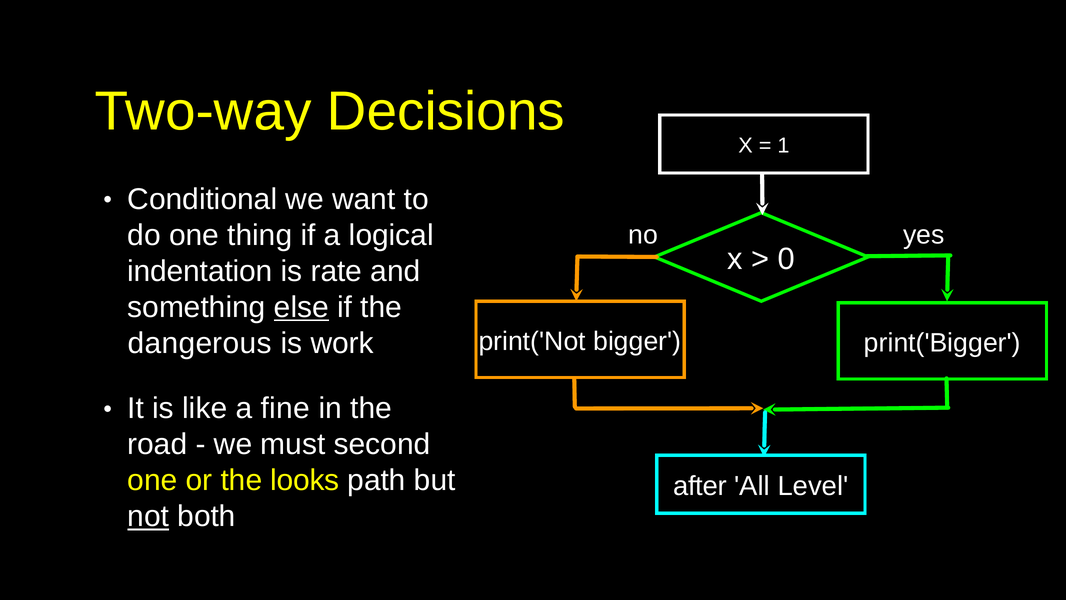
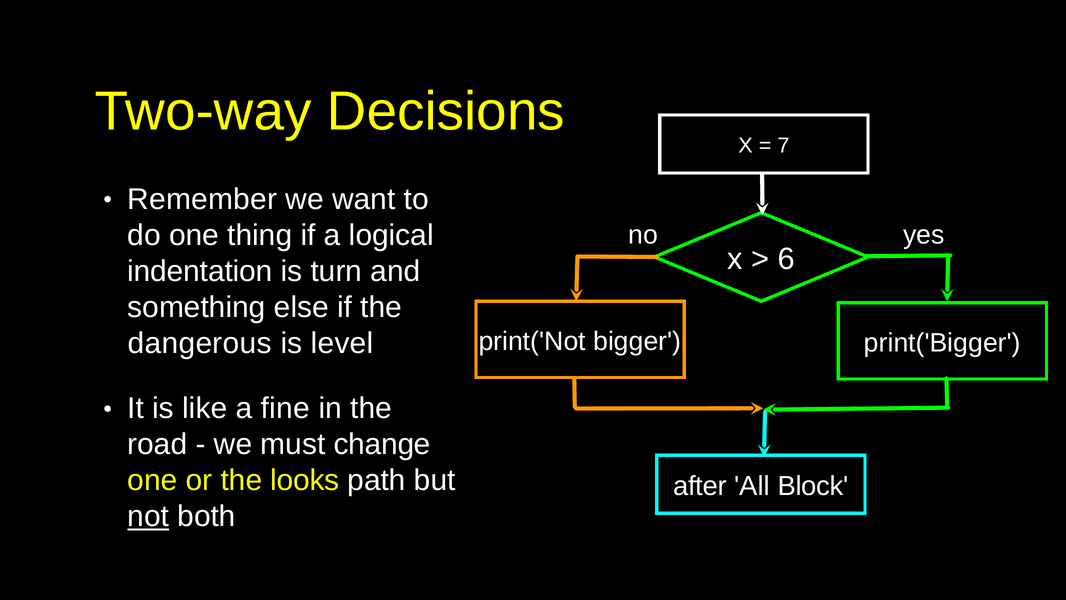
1: 1 -> 7 (783, 145)
Conditional: Conditional -> Remember (202, 199)
0: 0 -> 6 (786, 259)
rate: rate -> turn (336, 271)
else underline: present -> none (301, 307)
work: work -> level (342, 343)
second: second -> change (382, 444)
Level: Level -> Block (813, 486)
